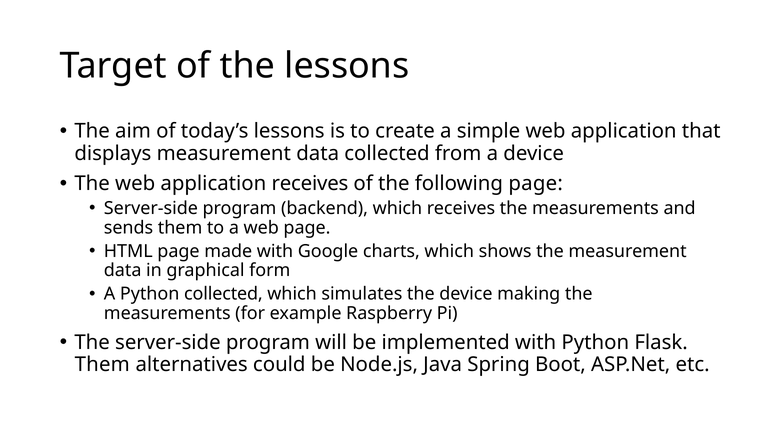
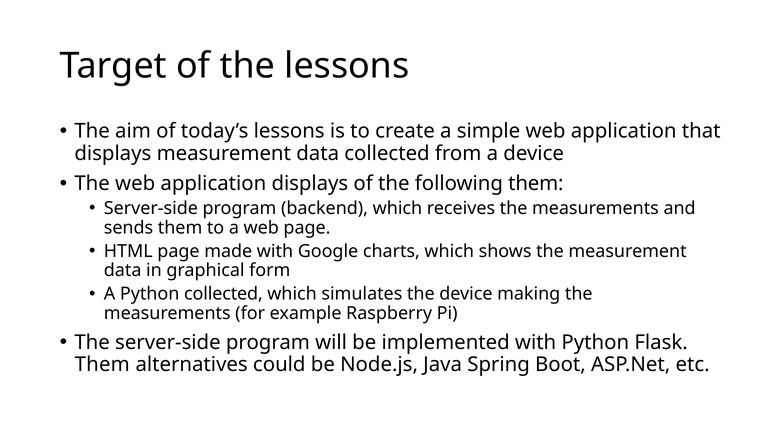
application receives: receives -> displays (310, 183)
following page: page -> them (536, 183)
